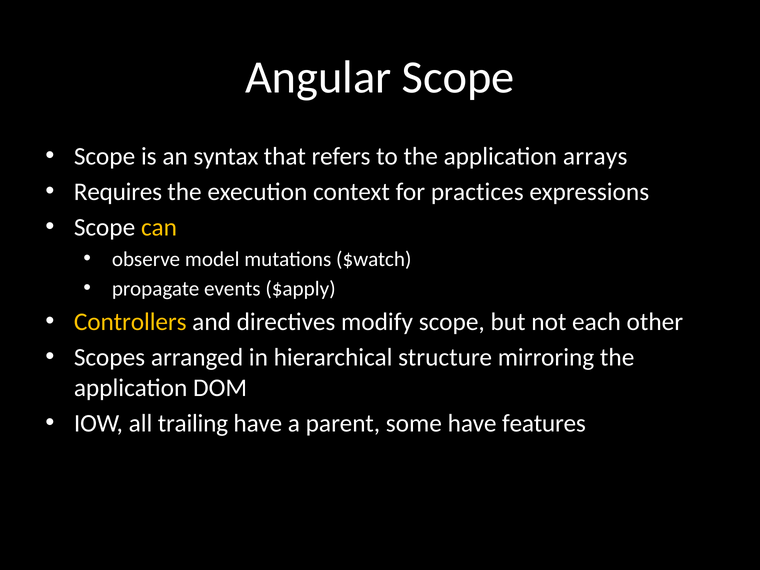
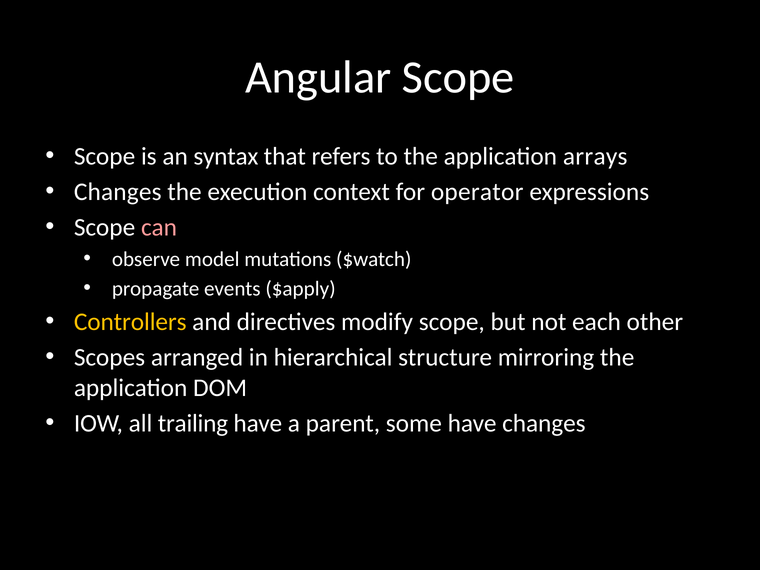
Requires: Requires -> Changes (118, 192)
practices: practices -> operator (477, 192)
can colour: yellow -> pink (159, 227)
have features: features -> changes (544, 423)
